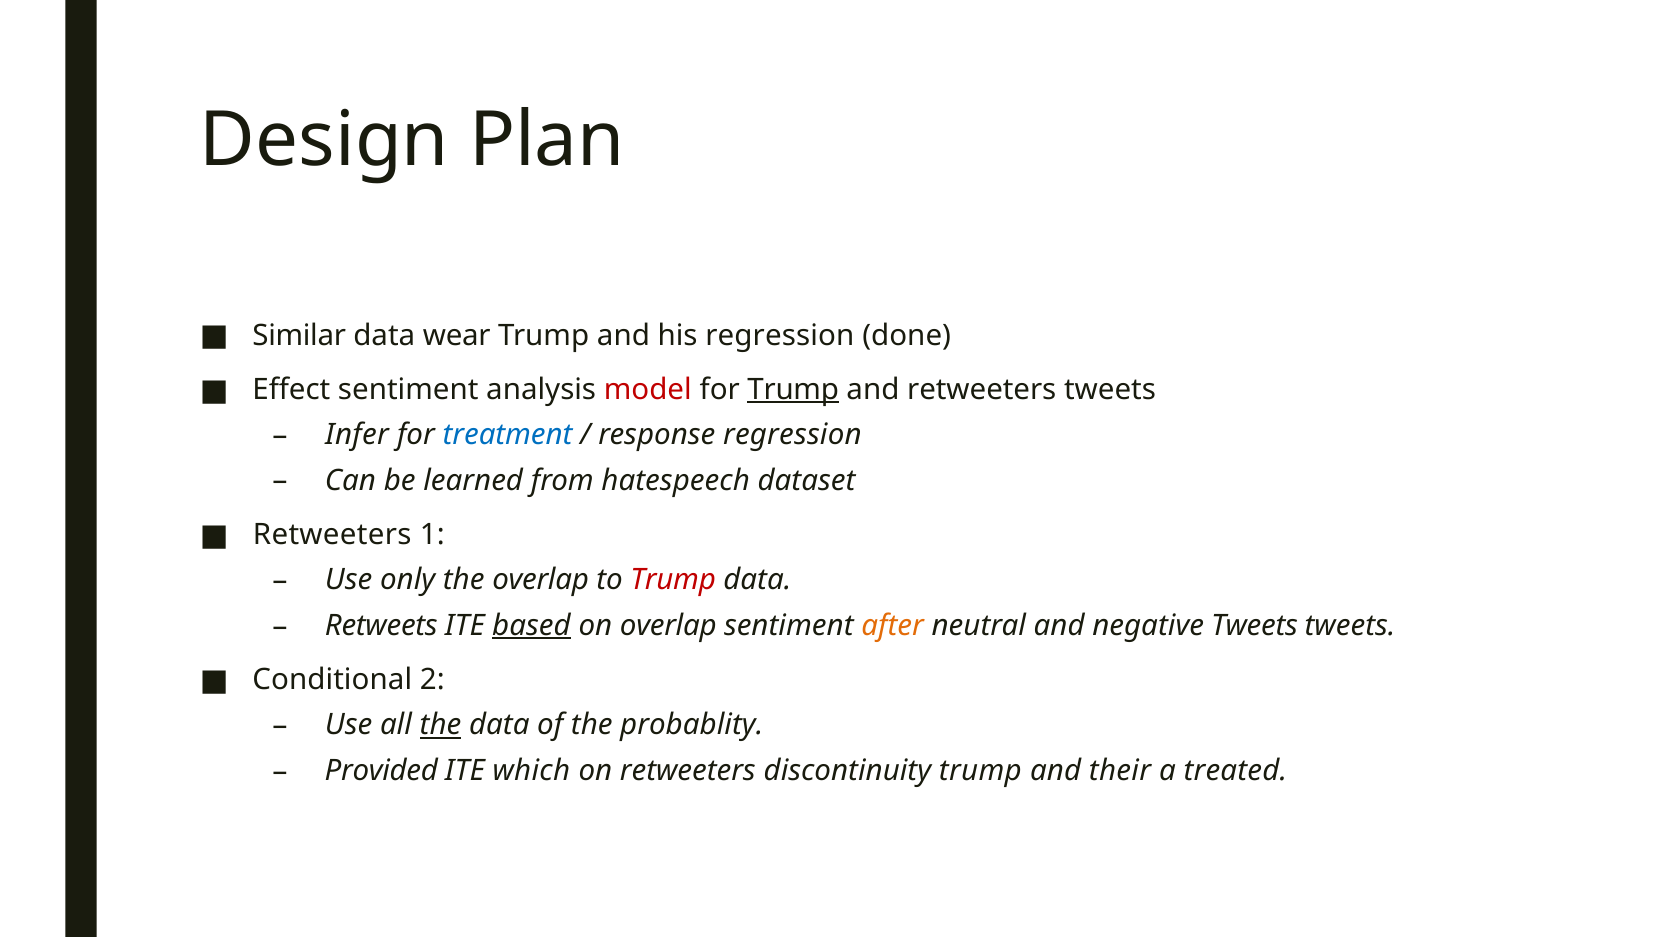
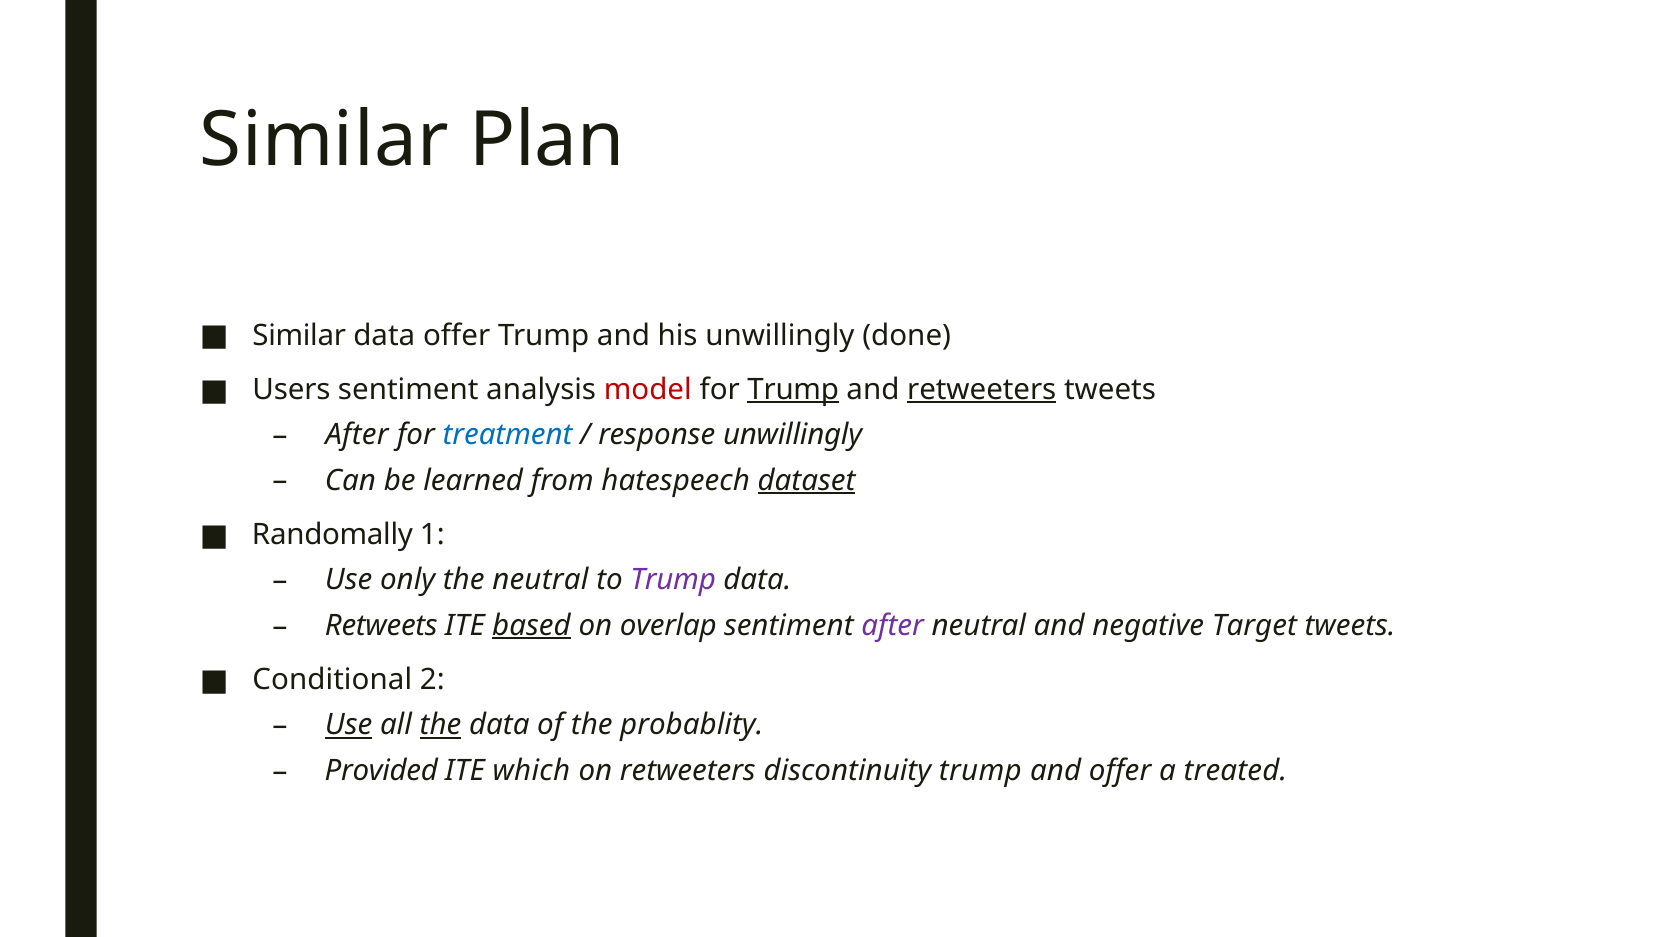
Design: Design -> Similar (324, 140)
data wear: wear -> offer (457, 335)
his regression: regression -> unwillingly (780, 335)
Effect: Effect -> Users (291, 390)
retweeters underline: none -> present (982, 390)
Infer: Infer -> After (357, 435)
response regression: regression -> unwillingly (793, 435)
dataset underline: none -> present (806, 481)
Retweeters: Retweeters -> Randomally (332, 535)
the overlap: overlap -> neutral (540, 580)
Trump colour: red -> purple (673, 580)
after colour: orange -> purple (893, 626)
negative Tweets: Tweets -> Target (1254, 626)
Use underline: none -> present (349, 725)
and their: their -> offer (1120, 771)
